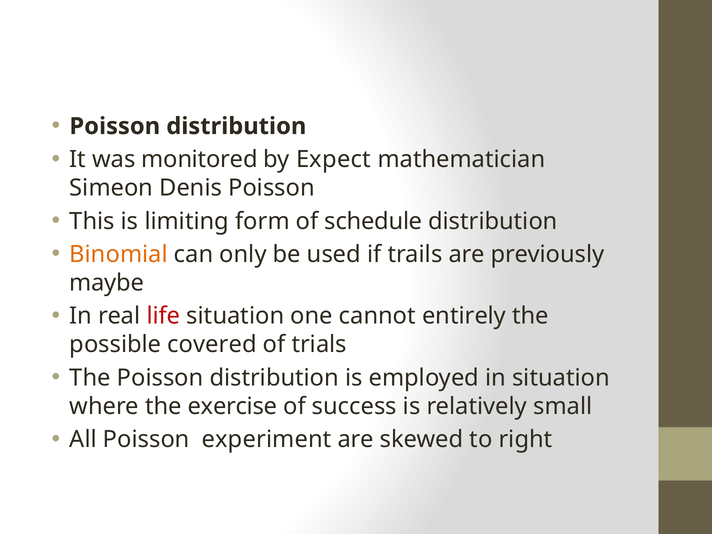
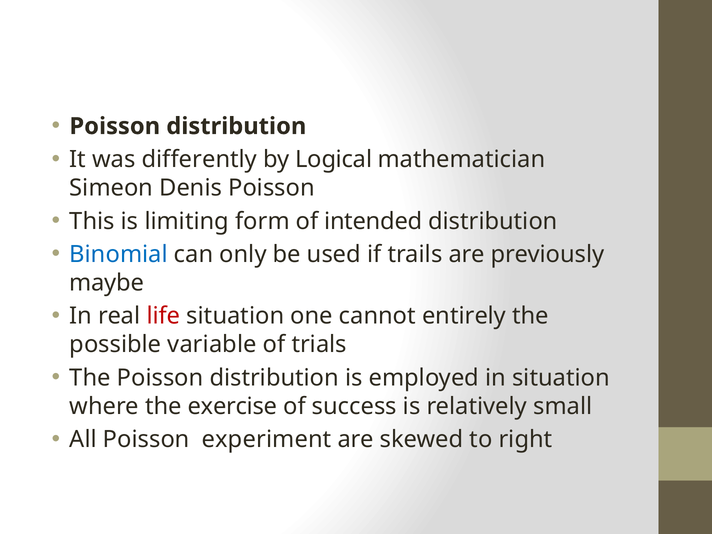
monitored: monitored -> differently (199, 159)
Expect: Expect -> Logical (334, 159)
schedule: schedule -> intended (373, 221)
Binomial colour: orange -> blue (119, 254)
covered: covered -> variable (212, 345)
